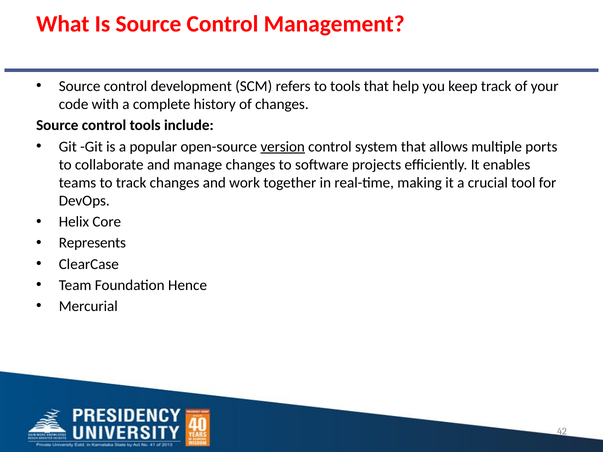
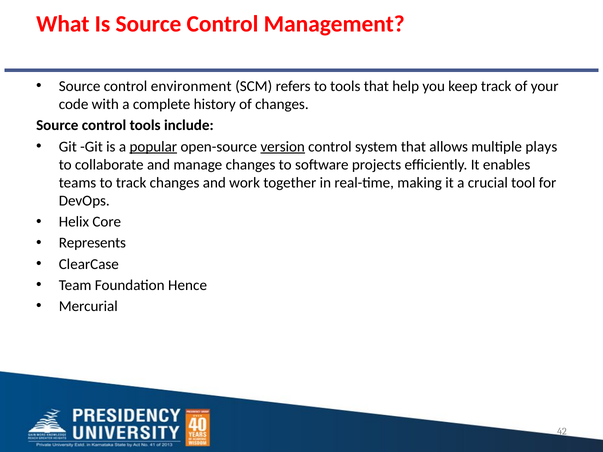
development: development -> environment (191, 86)
popular underline: none -> present (153, 147)
ports: ports -> plays (541, 147)
